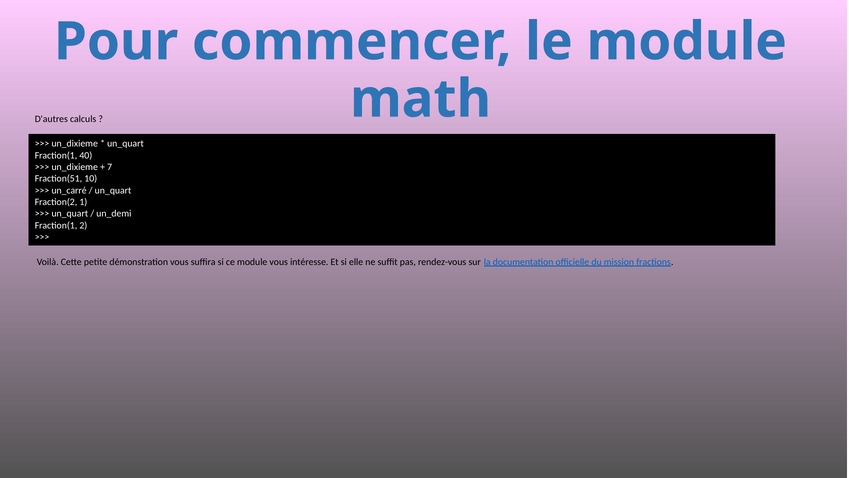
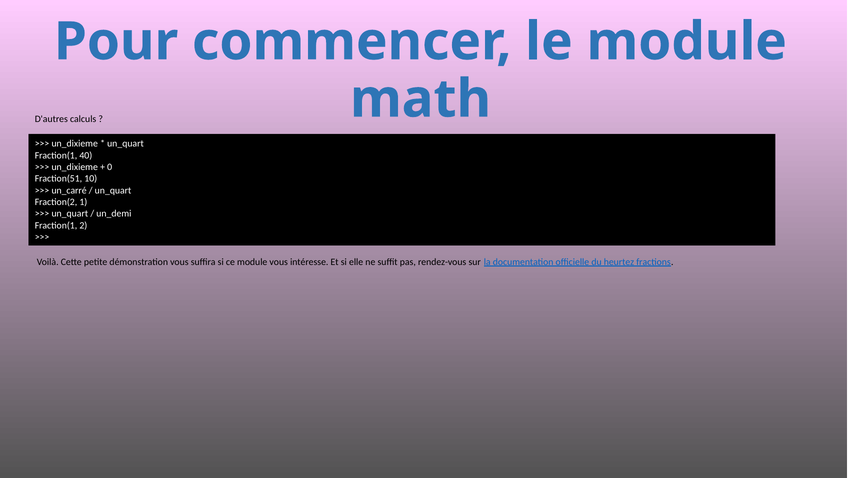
7: 7 -> 0 (110, 167)
mission: mission -> heurtez (619, 262)
